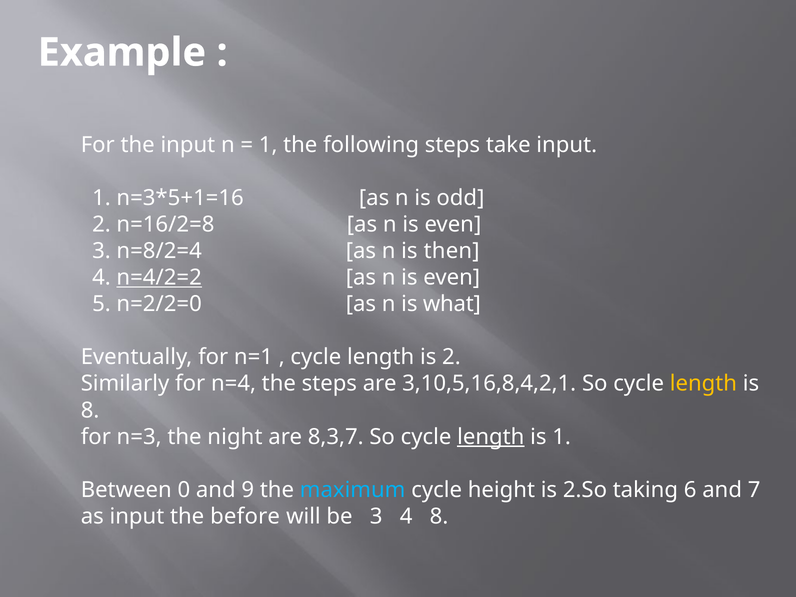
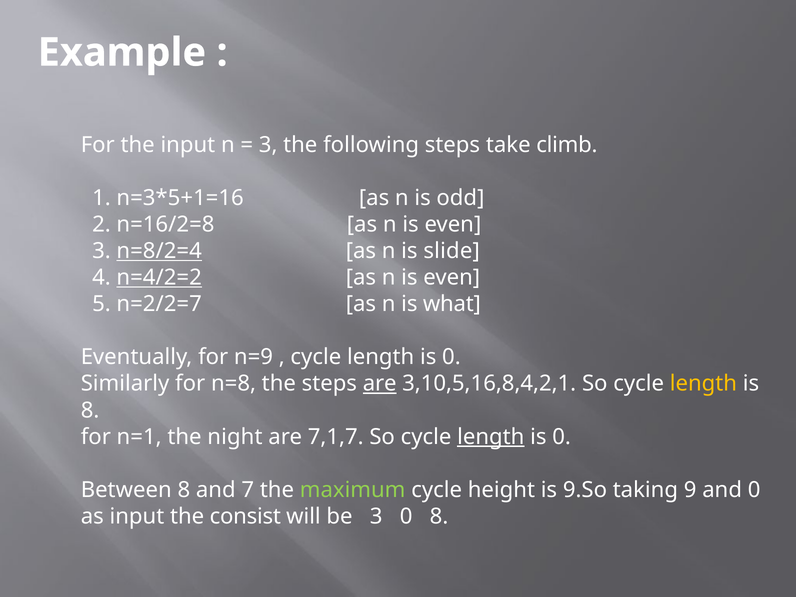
1: 1 -> 3 (268, 145)
take input: input -> climb (567, 145)
n=8/2=4 underline: none -> present (159, 251)
then: then -> slide (452, 251)
n=2/2=0: n=2/2=0 -> n=2/2=7 (159, 304)
n=1: n=1 -> n=9 (253, 357)
2: 2 -> 0 (451, 357)
n=4: n=4 -> n=8 (234, 384)
are underline: none -> present (380, 384)
n=3: n=3 -> n=1 (139, 437)
8,3,7: 8,3,7 -> 7,1,7 (336, 437)
1: 1 -> 0 (562, 437)
Between 0: 0 -> 8 (184, 490)
9: 9 -> 7 (248, 490)
maximum colour: light blue -> light green (353, 490)
2.So: 2.So -> 9.So (585, 490)
6: 6 -> 9 (690, 490)
and 7: 7 -> 0 (754, 490)
before: before -> consist (245, 516)
3 4: 4 -> 0 (406, 516)
